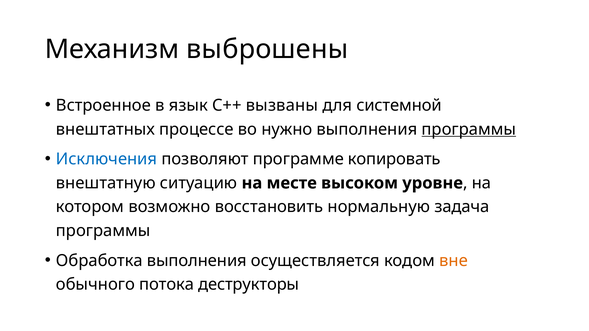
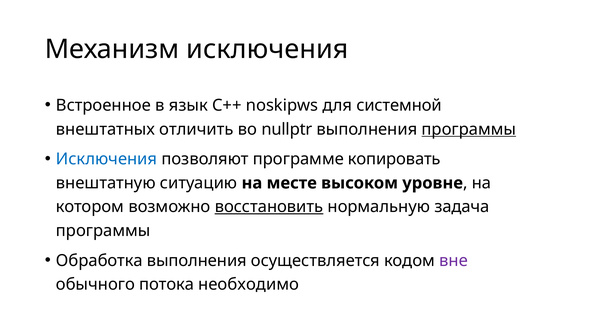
Механизм выброшены: выброшены -> исключения (267, 49)
вызваны: вызваны -> noskipws (282, 105)
процессе: процессе -> отличить (196, 129)
нужно: нужно -> nullptr (287, 129)
восстановить underline: none -> present (269, 207)
вне colour: orange -> purple (454, 261)
деструкторы: деструкторы -> необходимо (249, 285)
